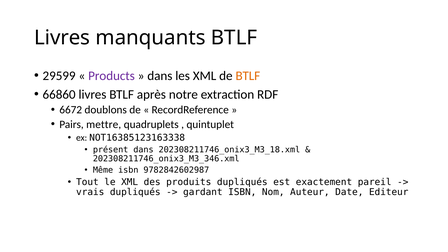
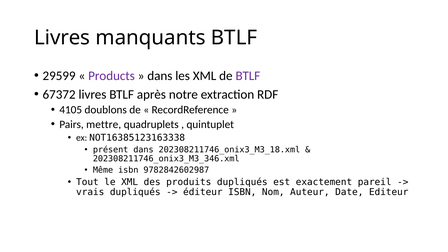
BTLF colour: orange -> purple (248, 76)
66860: 66860 -> 67372 (59, 94)
6672: 6672 -> 4105 (71, 110)
gardant: gardant -> éditeur (203, 192)
